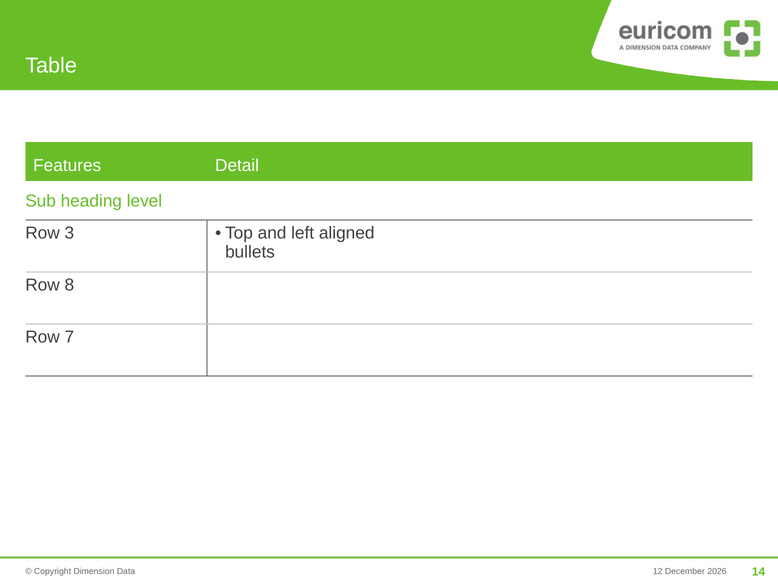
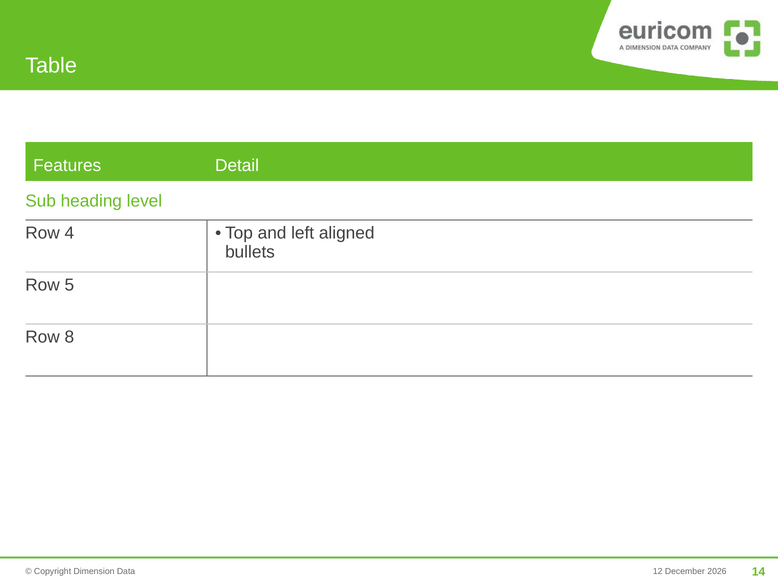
3: 3 -> 4 (69, 233)
8: 8 -> 5 (69, 285)
7: 7 -> 8 (69, 337)
